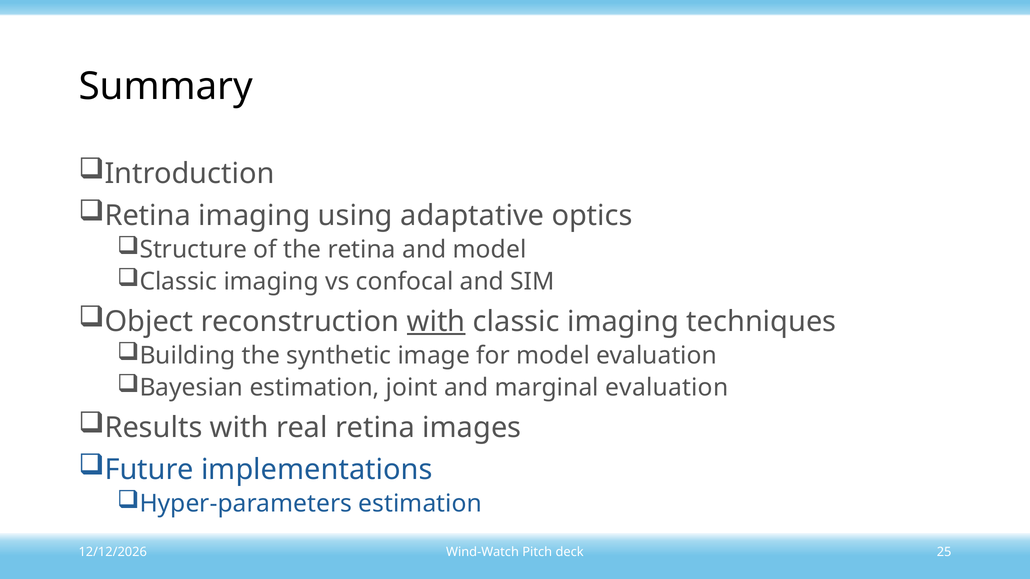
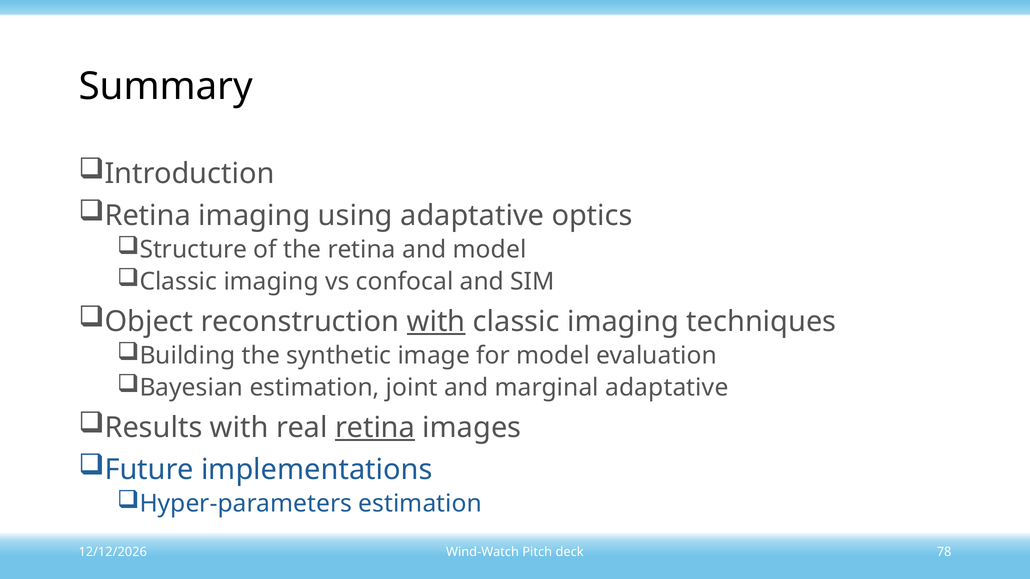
marginal evaluation: evaluation -> adaptative (667, 388)
retina underline: none -> present (375, 428)
25: 25 -> 78 (944, 552)
